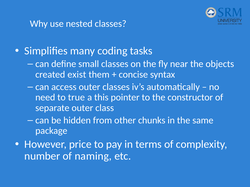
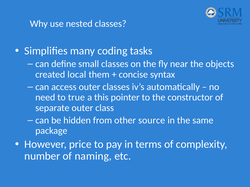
exist: exist -> local (77, 75)
chunks: chunks -> source (152, 121)
